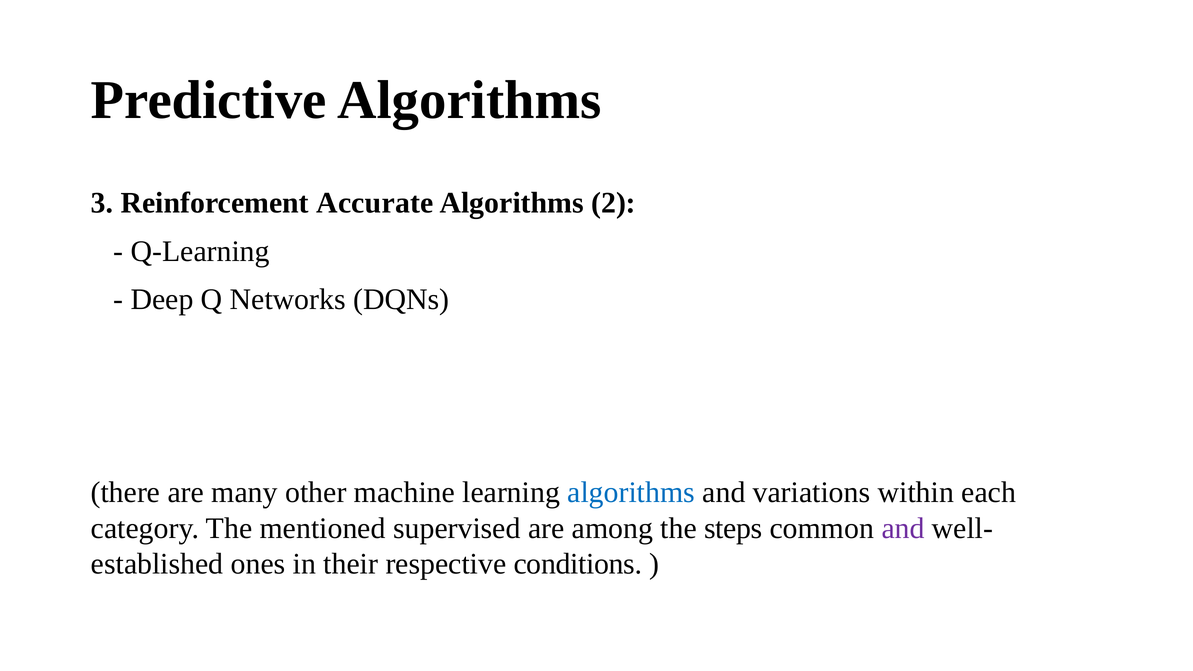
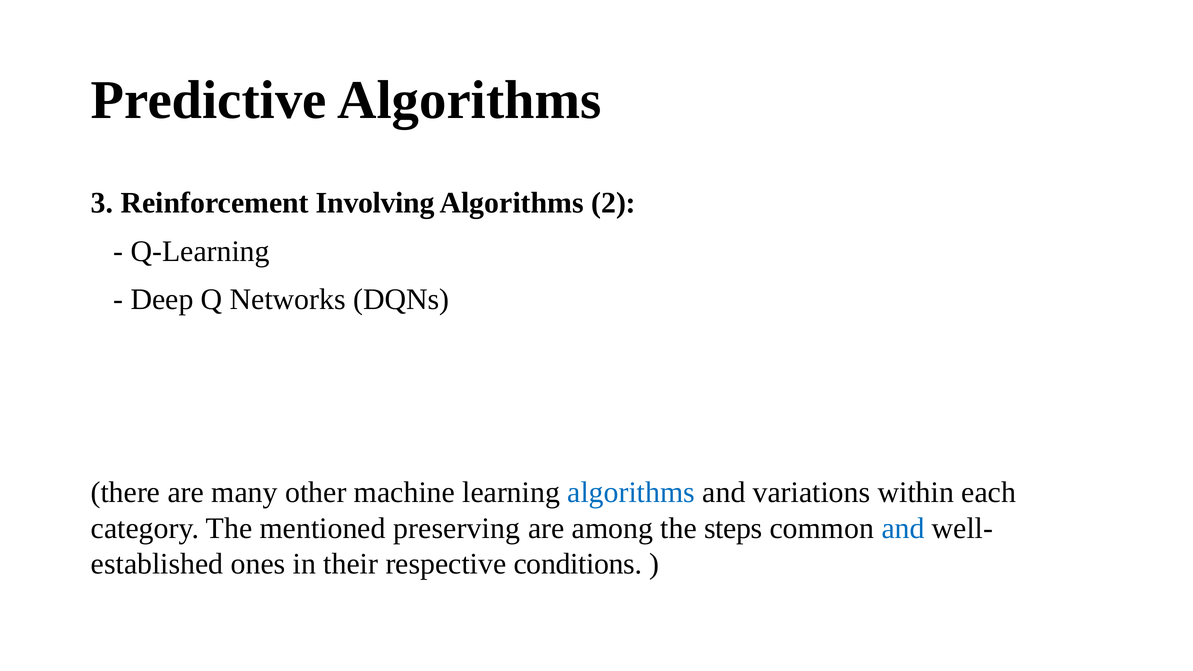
Accurate: Accurate -> Involving (375, 203)
supervised: supervised -> preserving (457, 528)
and colour: purple -> blue (903, 528)
